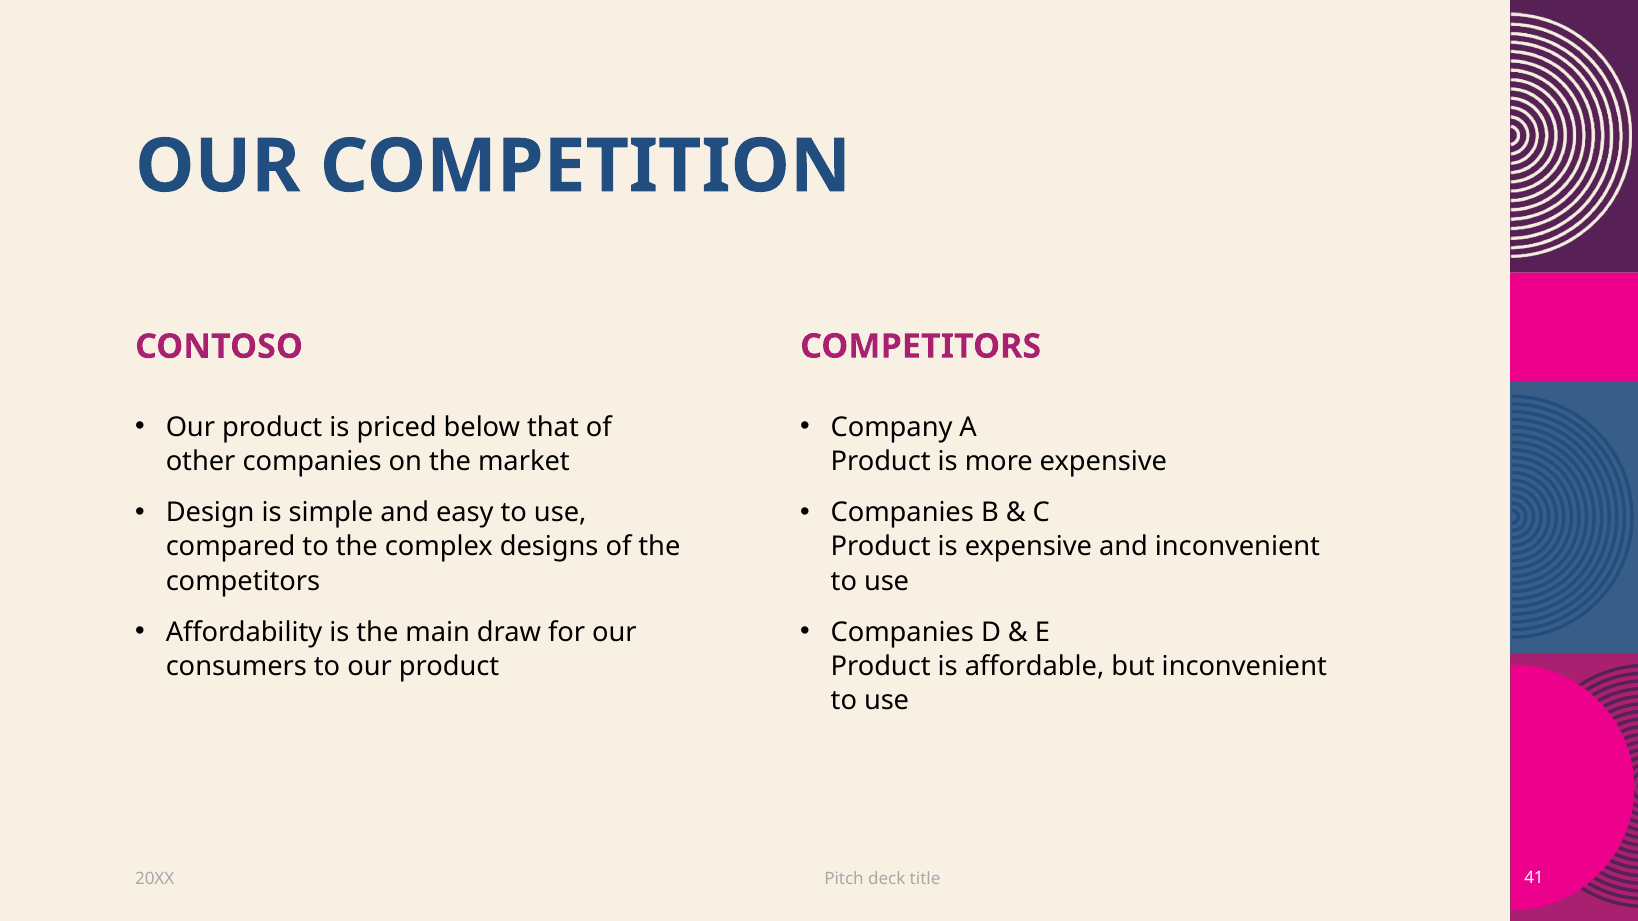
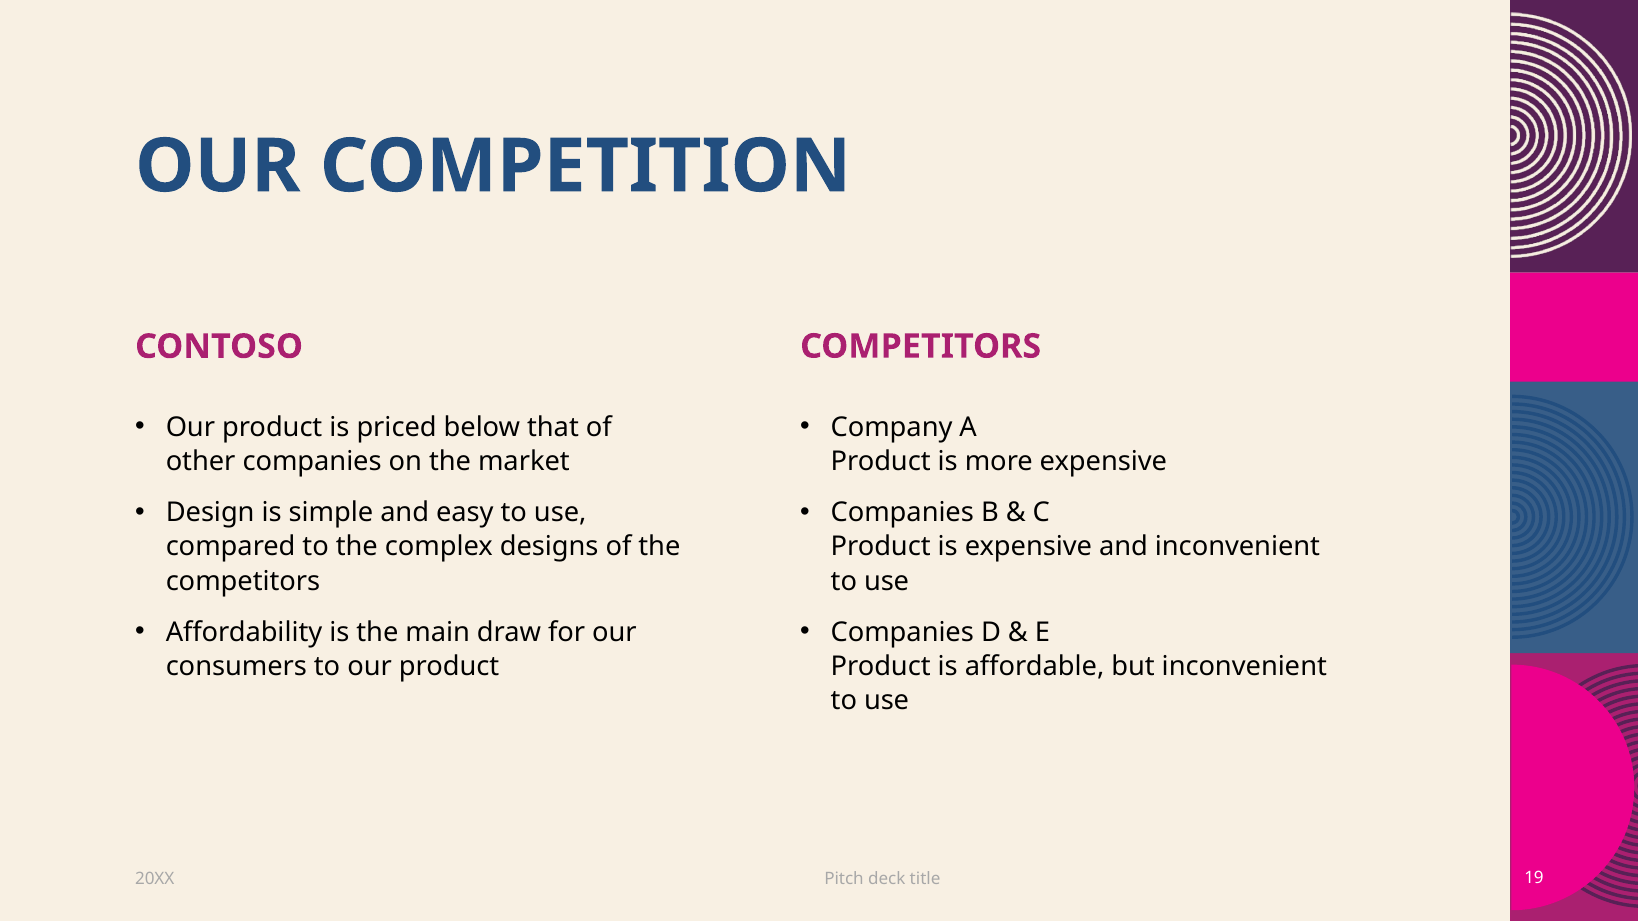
41: 41 -> 19 (1534, 878)
